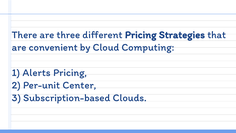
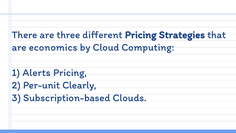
convenient: convenient -> economics (53, 47)
Center: Center -> Clearly (80, 85)
